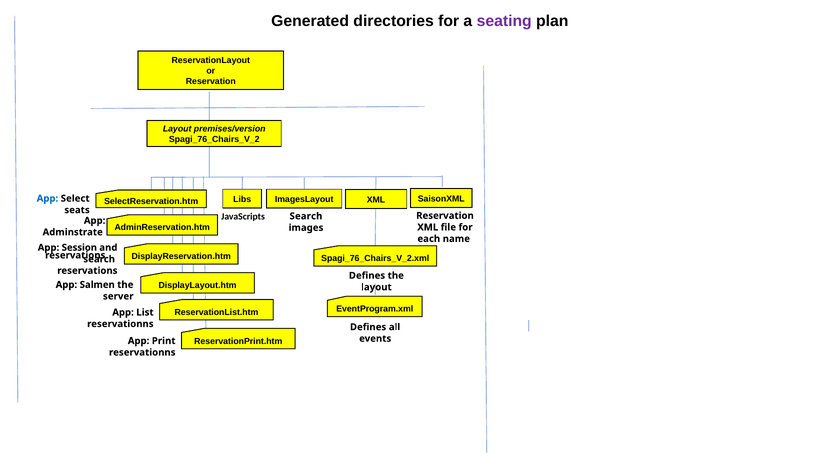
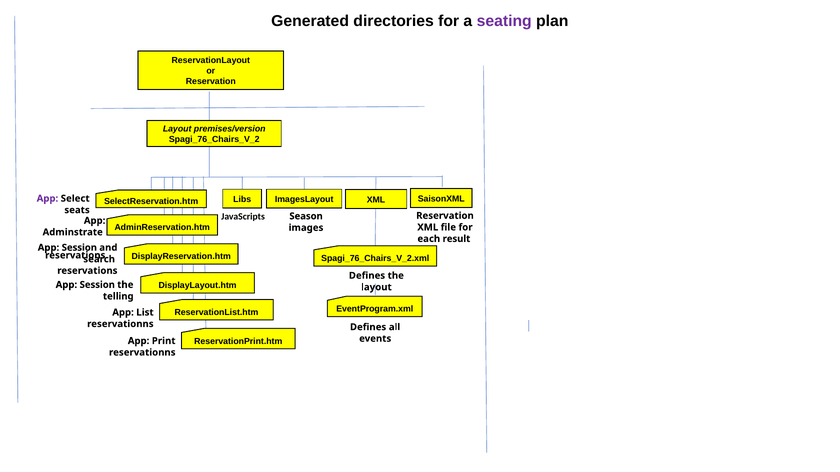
App colour: blue -> purple (47, 199)
JavaScripts Search: Search -> Season (306, 216)
name: name -> result (456, 239)
Salmen: Salmen -> Session (97, 285)
server: server -> telling (118, 297)
